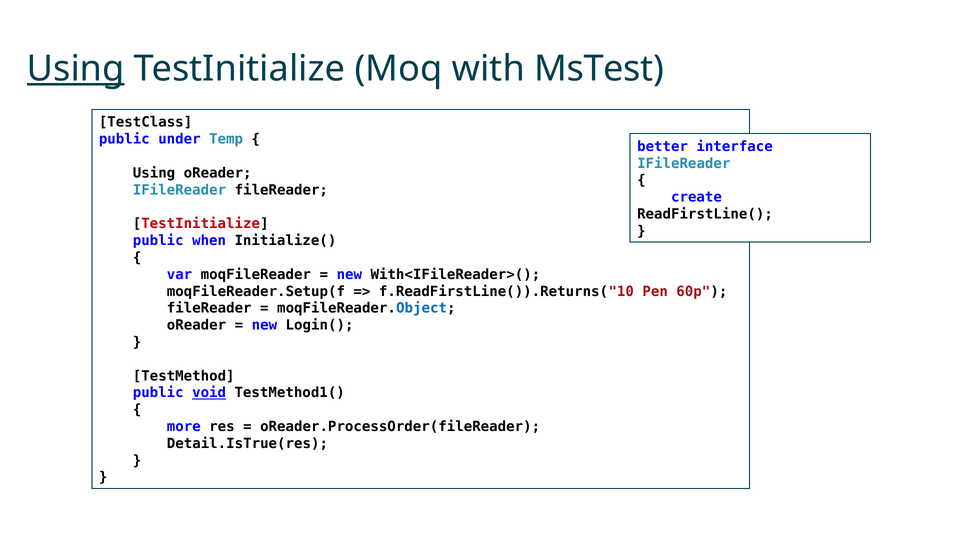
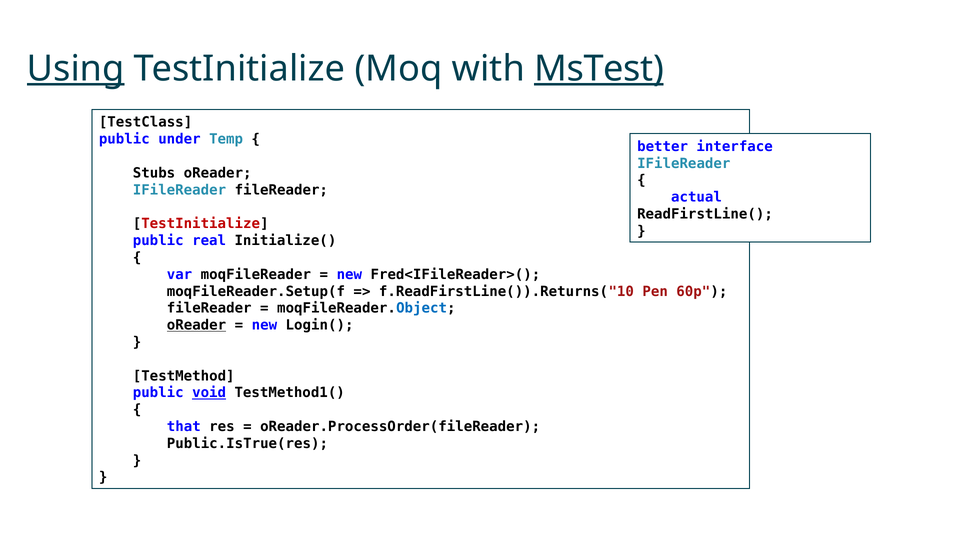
MsTest underline: none -> present (599, 69)
Using: Using -> Stubs (154, 173)
create: create -> actual (696, 197)
when: when -> real (209, 241)
With<IFileReader>(: With<IFileReader>( -> Fred<IFileReader>( (455, 274)
oReader underline: none -> present (196, 325)
more: more -> that (184, 426)
Detail.IsTrue(res: Detail.IsTrue(res -> Public.IsTrue(res (247, 443)
